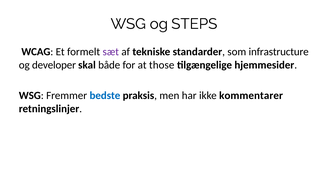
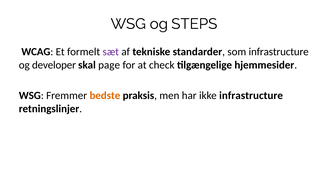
både: både -> page (109, 65)
those: those -> check (162, 65)
bedste colour: blue -> orange (105, 95)
ikke kommentarer: kommentarer -> infrastructure (251, 95)
